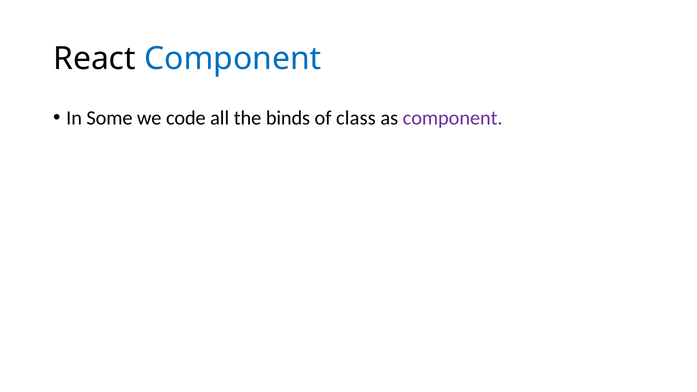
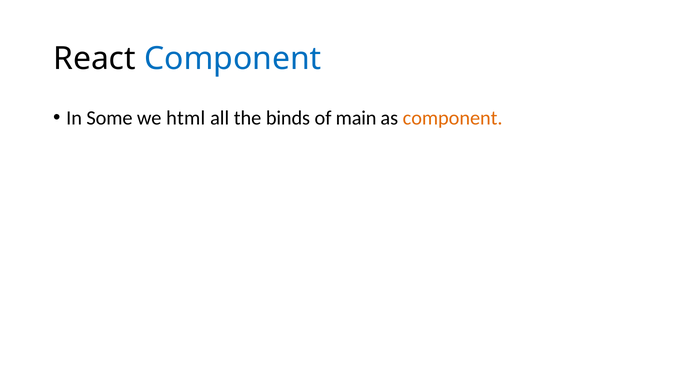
code: code -> html (186, 118)
class: class -> main (356, 118)
component colour: purple -> orange (453, 118)
